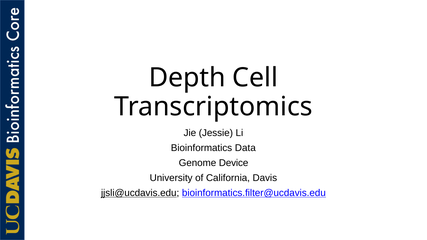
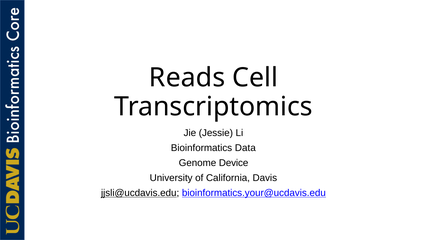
Depth: Depth -> Reads (187, 78)
bioinformatics.filter@ucdavis.edu: bioinformatics.filter@ucdavis.edu -> bioinformatics.your@ucdavis.edu (254, 193)
